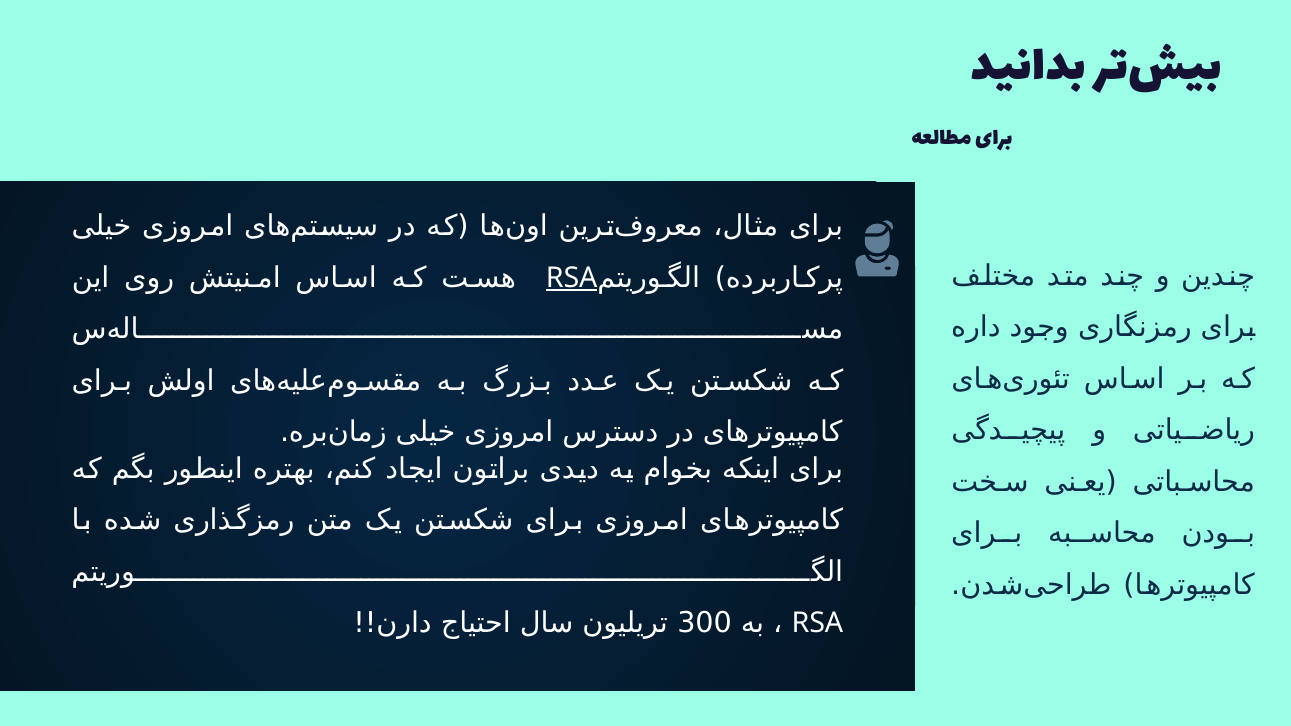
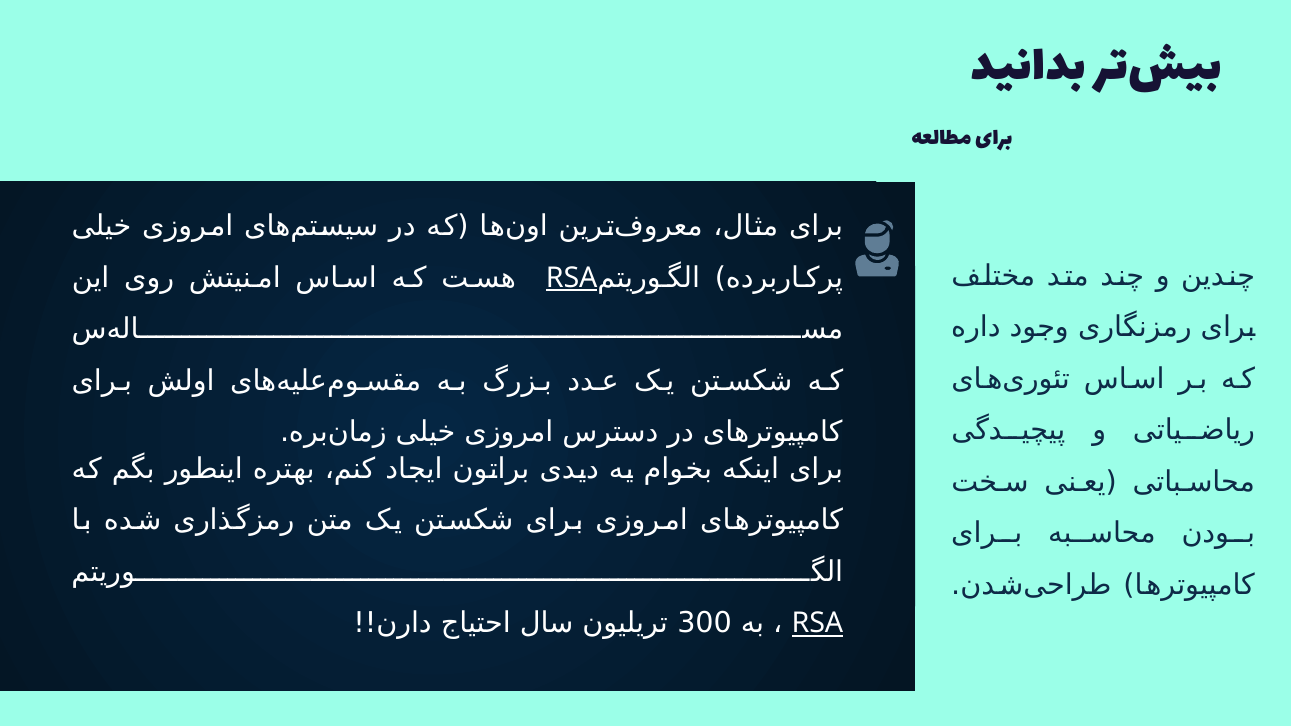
RSA underline: none -> present (817, 624)
